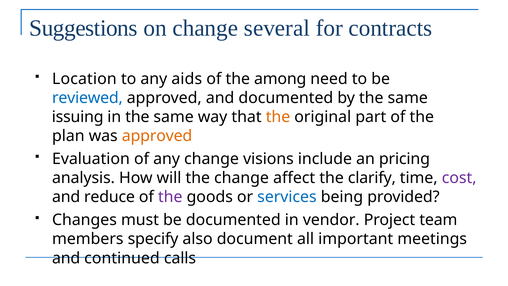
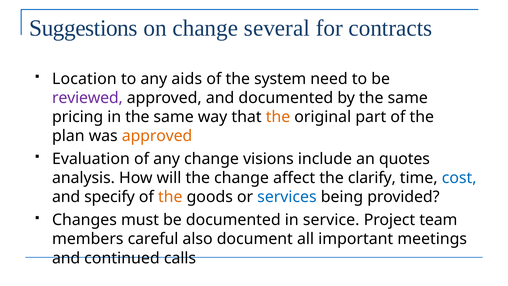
among: among -> system (280, 79)
reviewed colour: blue -> purple (87, 98)
issuing: issuing -> pricing (78, 117)
pricing: pricing -> quotes (404, 159)
cost colour: purple -> blue (459, 178)
reduce: reduce -> specify (110, 197)
the colour: purple -> orange (170, 197)
vendor: vendor -> service (331, 220)
specify: specify -> careful (153, 239)
